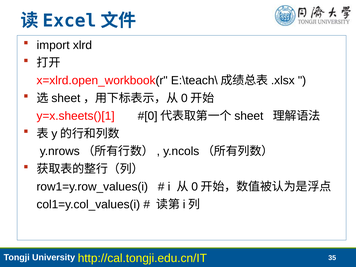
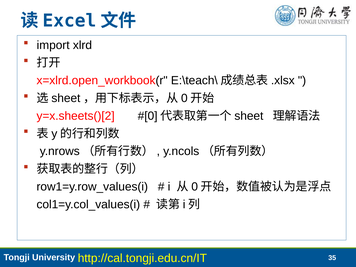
y=x.sheets()[1: y=x.sheets()[1 -> y=x.sheets()[2 (76, 116)
